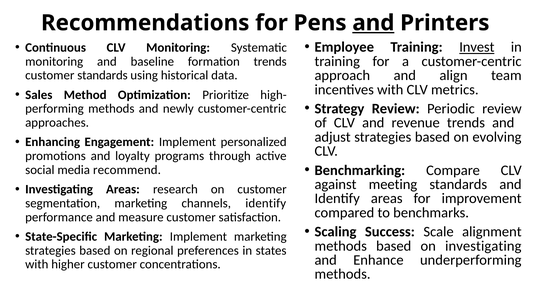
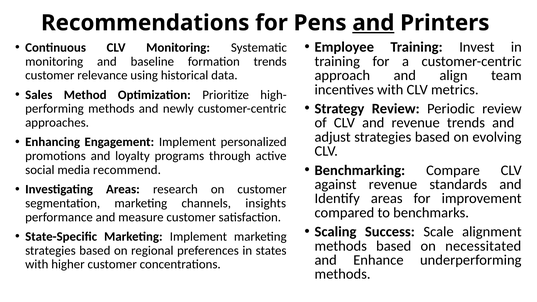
Invest underline: present -> none (477, 47)
customer standards: standards -> relevance (102, 75)
against meeting: meeting -> revenue (393, 184)
channels identify: identify -> insights (266, 203)
on investigating: investigating -> necessitated (483, 246)
